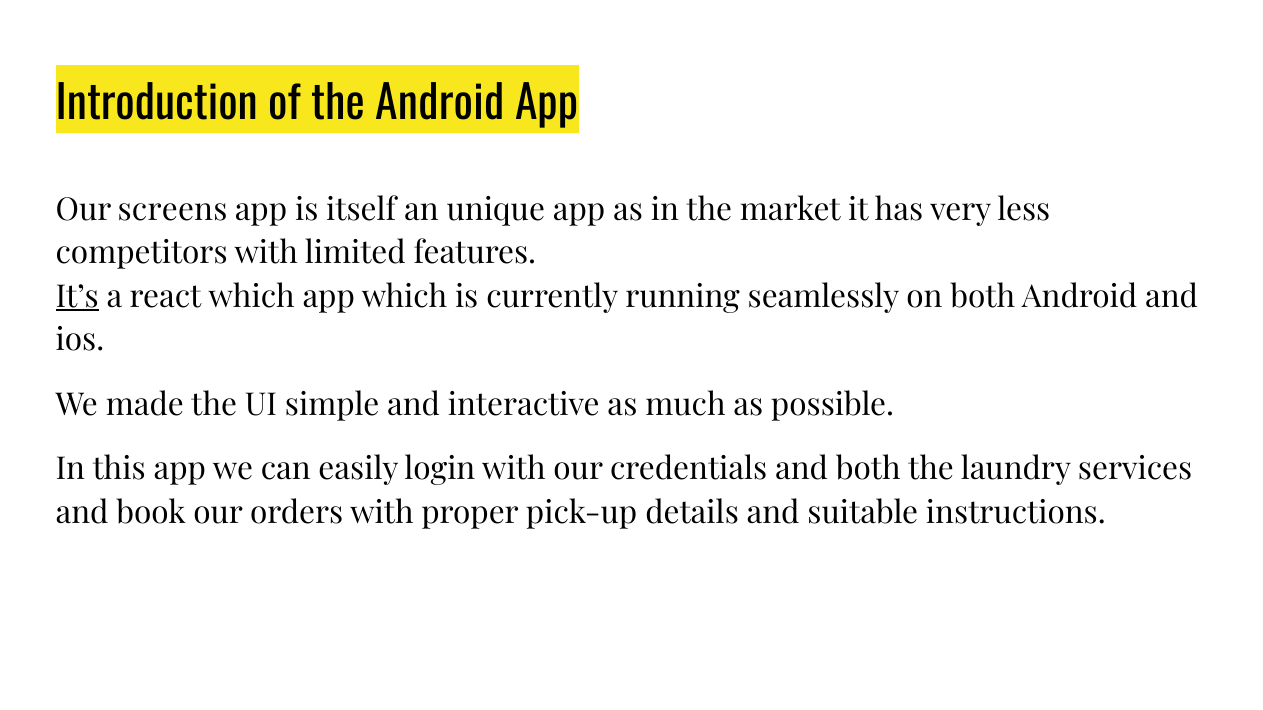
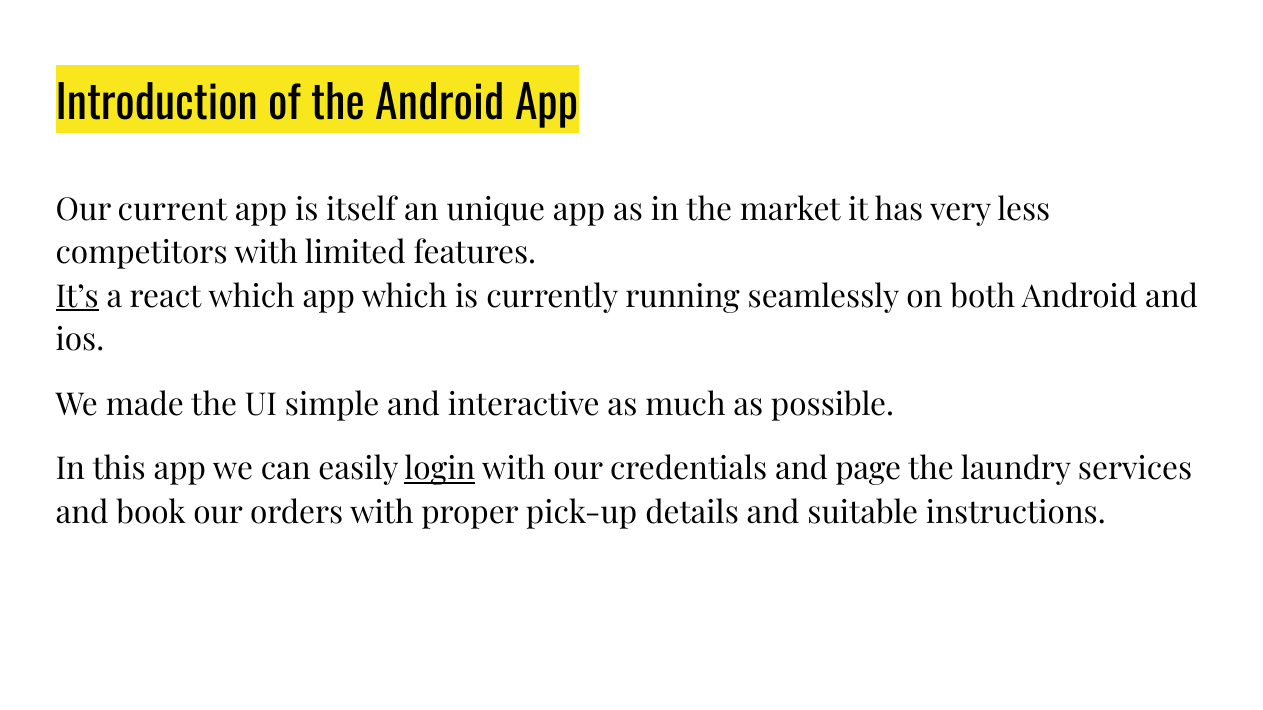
screens: screens -> current (172, 210)
login underline: none -> present (440, 470)
and both: both -> page (868, 470)
